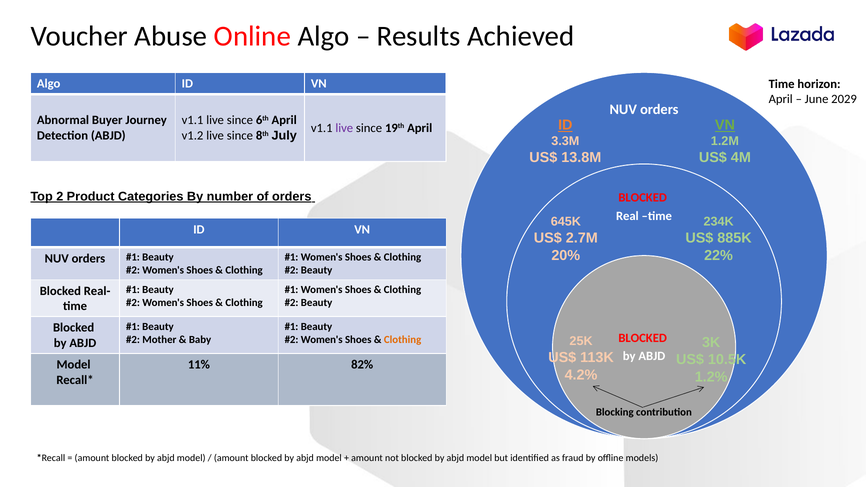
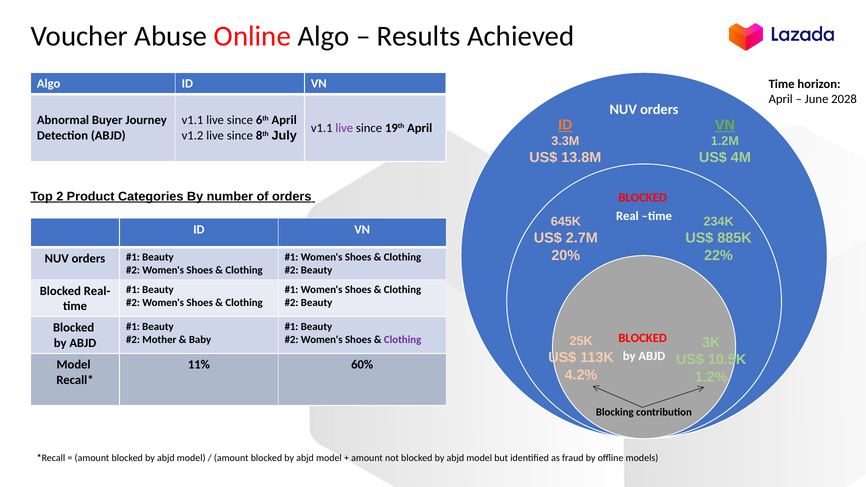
2029: 2029 -> 2028 (844, 99)
Clothing colour: orange -> purple (403, 340)
82%: 82% -> 60% (362, 365)
